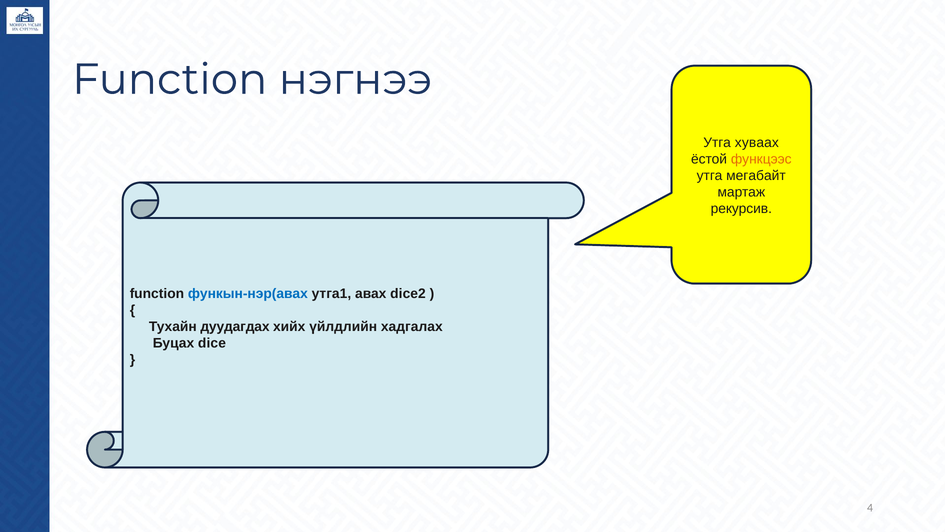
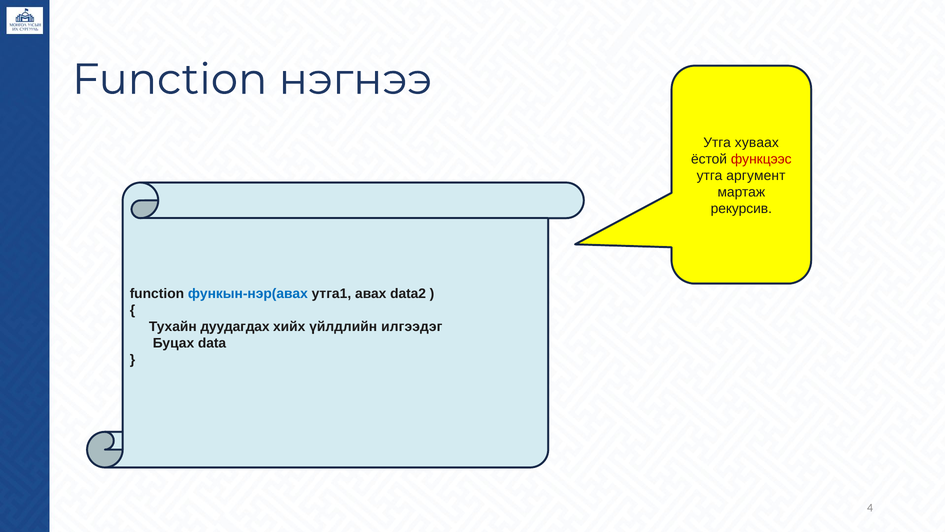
функцээс colour: orange -> red (761, 159)
мегабайт: мегабайт -> аргумент (756, 175)
dice2: dice2 -> data2 (408, 293)
хадгалах: хадгалах -> илгээдэг (412, 326)
dice: dice -> data (212, 343)
